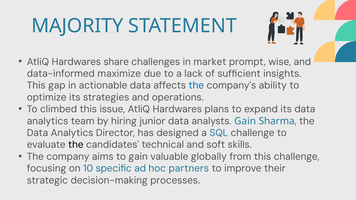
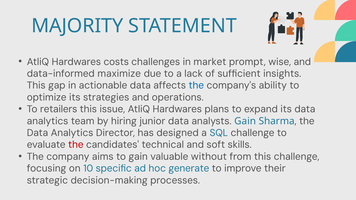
share: share -> costs (116, 62)
climbed: climbed -> retailers (59, 109)
the colour: black -> red (76, 145)
globally: globally -> without (209, 157)
partners: partners -> generate (189, 169)
